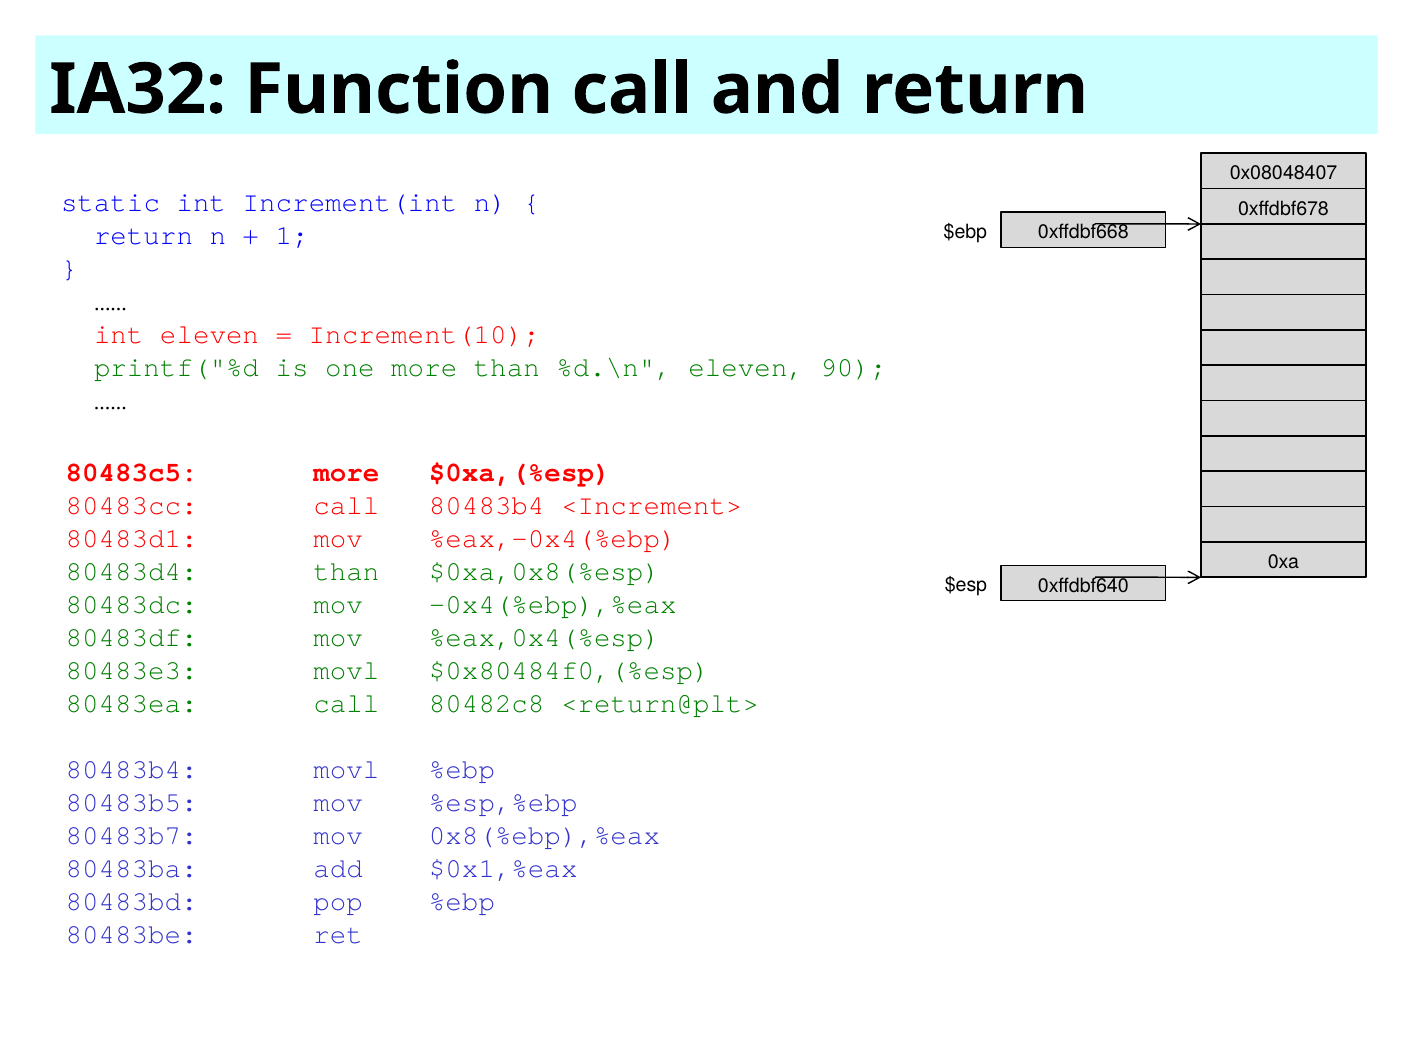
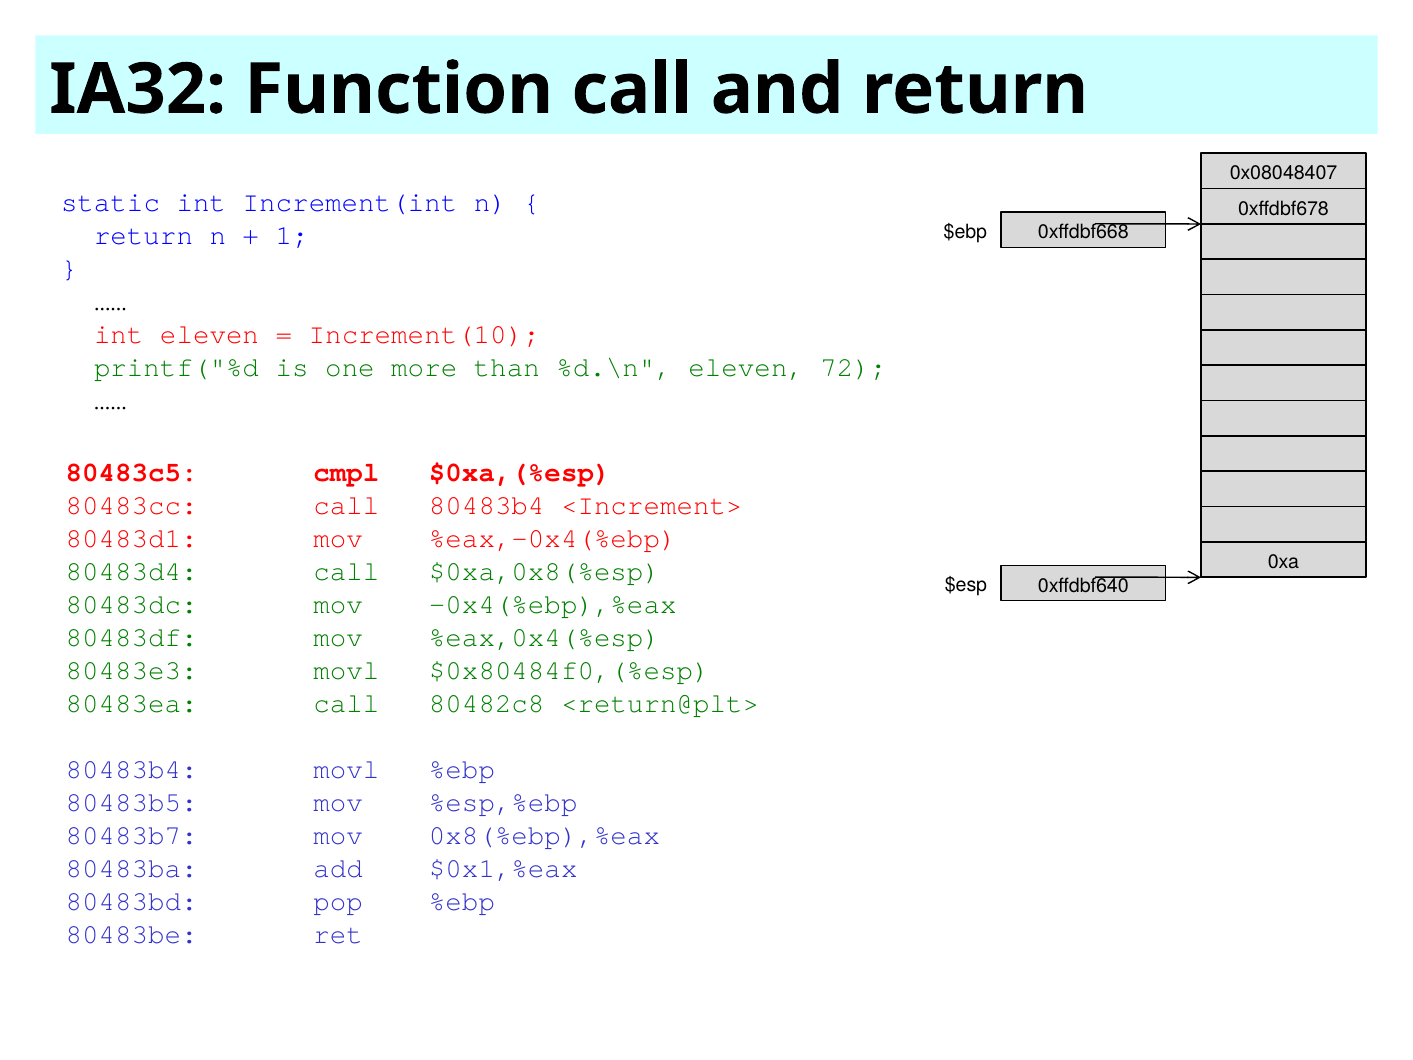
90: 90 -> 72 (854, 367)
80483c5 more: more -> cmpl (346, 473)
80483d4 than: than -> call (346, 572)
